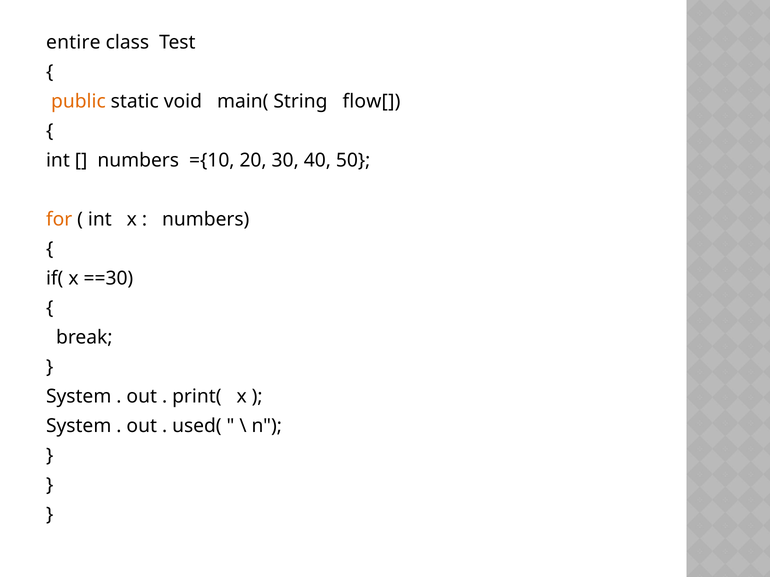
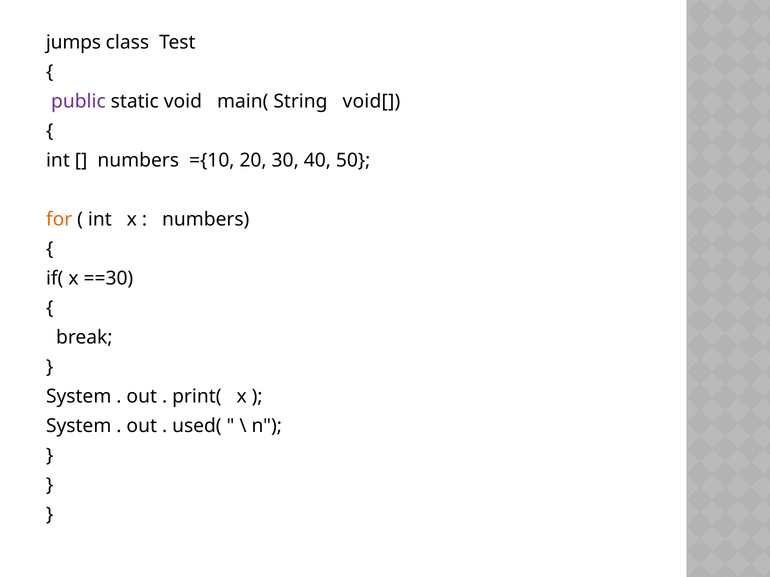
entire: entire -> jumps (74, 42)
public colour: orange -> purple (78, 101)
flow[: flow[ -> void[ (371, 101)
